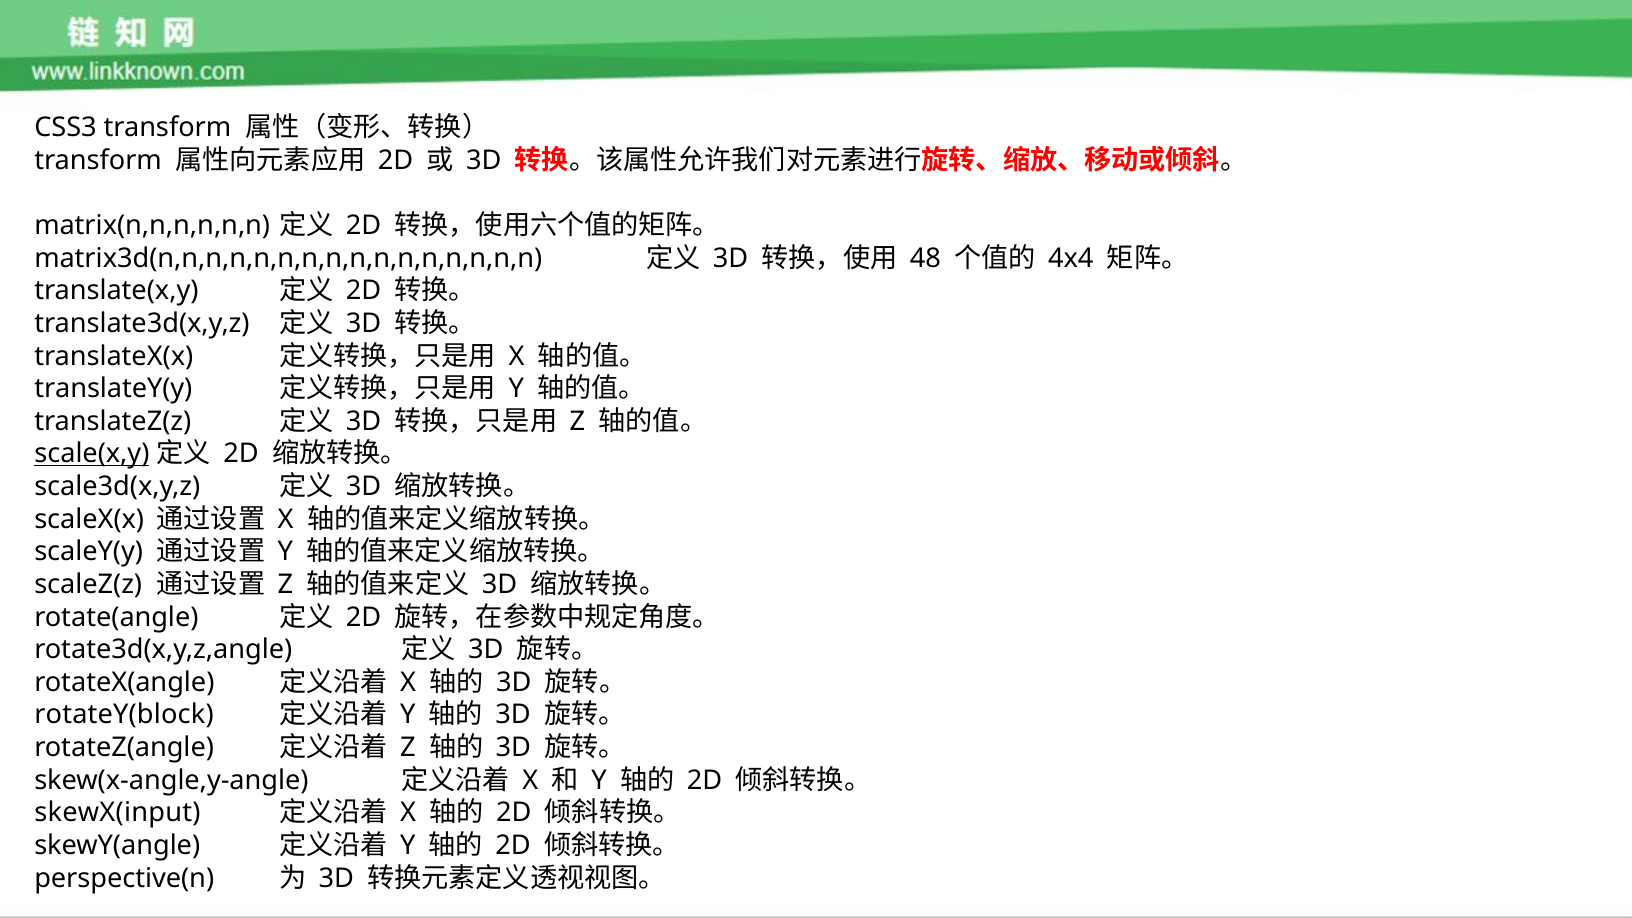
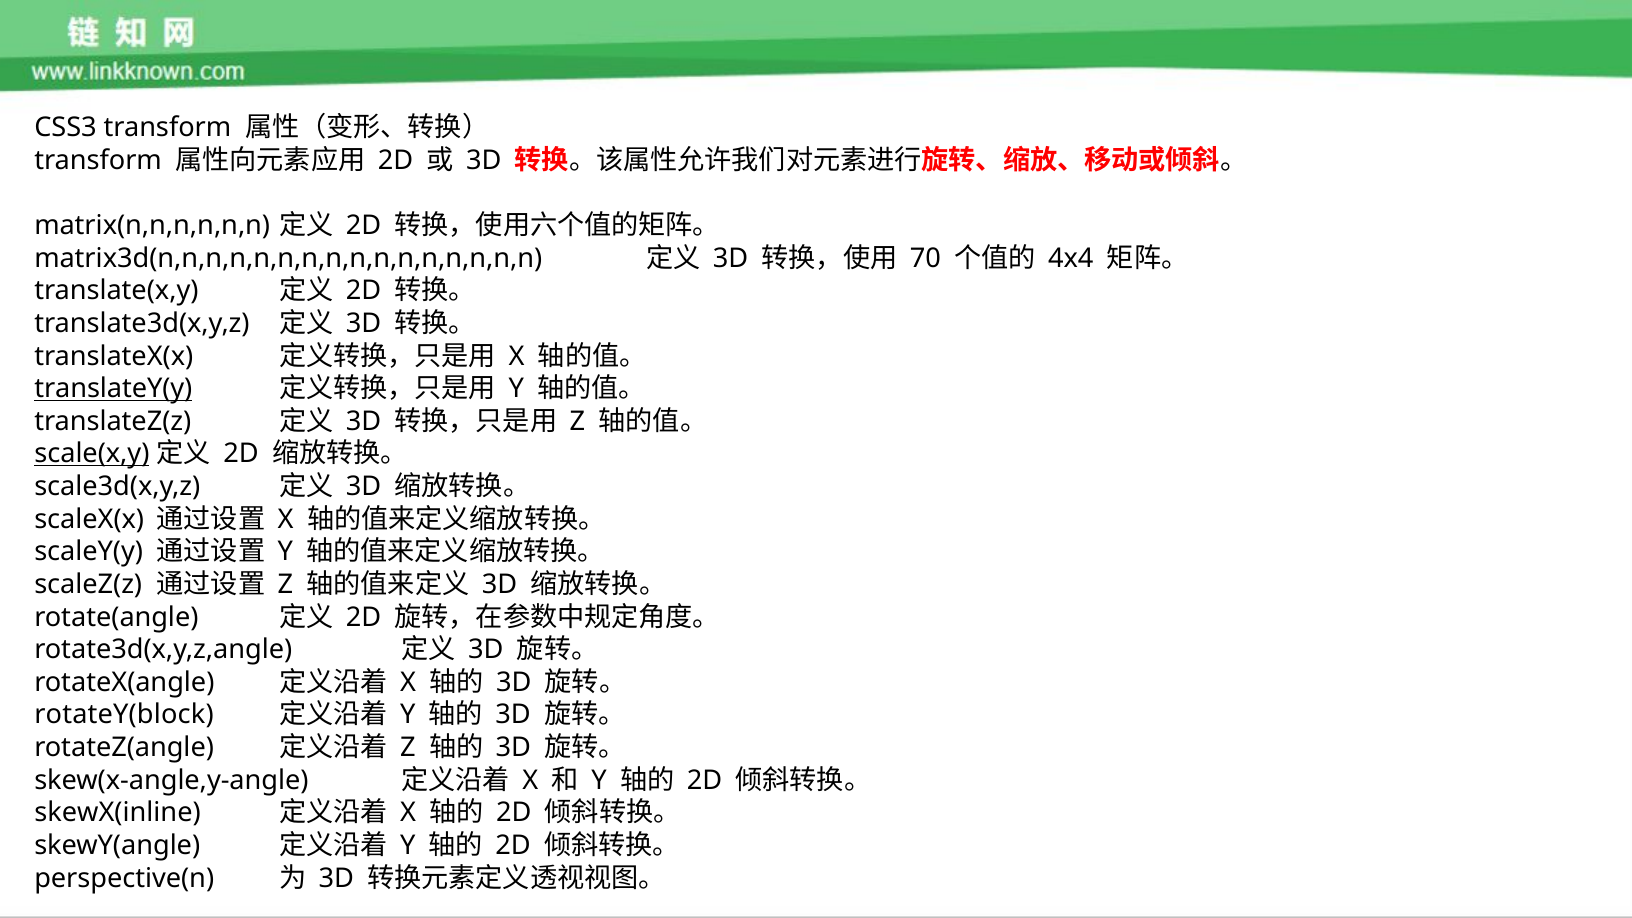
48: 48 -> 70 (925, 258)
translateY(y underline: none -> present (113, 389)
skewX(input: skewX(input -> skewX(inline (118, 813)
